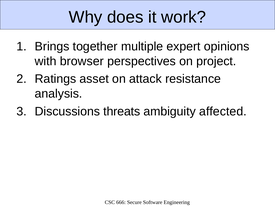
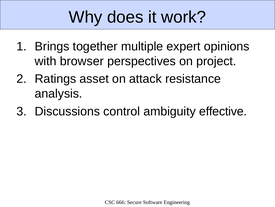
threats: threats -> control (122, 111)
affected: affected -> effective (223, 111)
